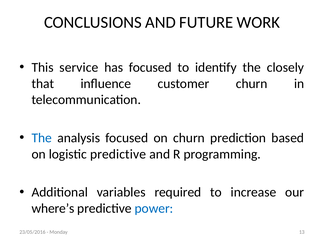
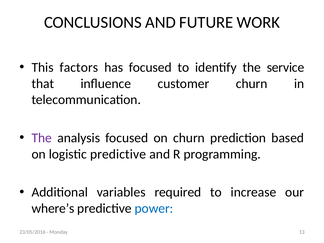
service: service -> factors (79, 67)
closely: closely -> service (286, 67)
The colour: blue -> purple (42, 138)
